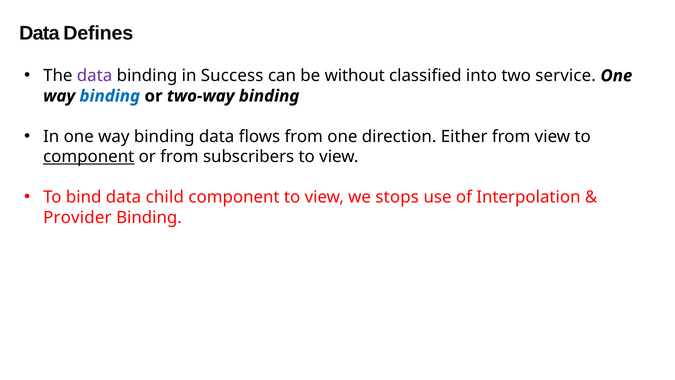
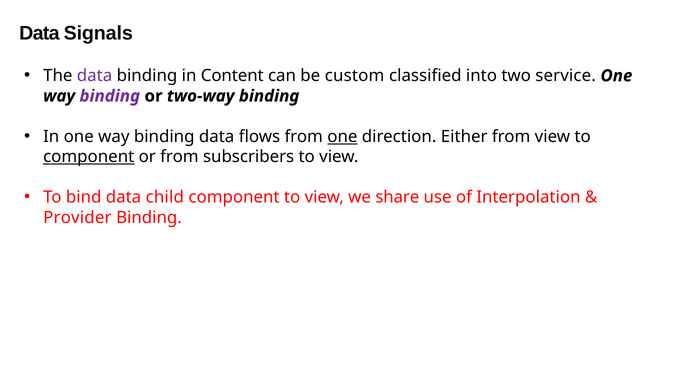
Defines: Defines -> Signals (98, 33)
Success: Success -> Content (232, 76)
without: without -> custom (355, 76)
binding colour: blue -> purple (110, 96)
one underline: none -> present (342, 136)
stops: stops -> share (397, 197)
